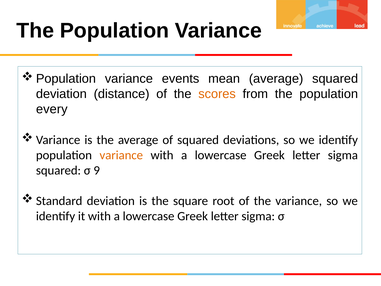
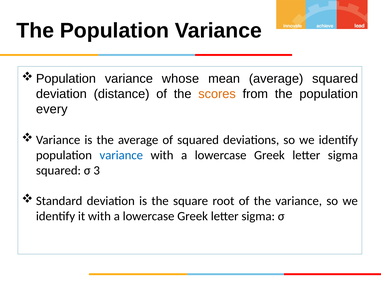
events: events -> whose (180, 79)
variance colour: orange -> blue (121, 155)
9: 9 -> 3 (97, 170)
